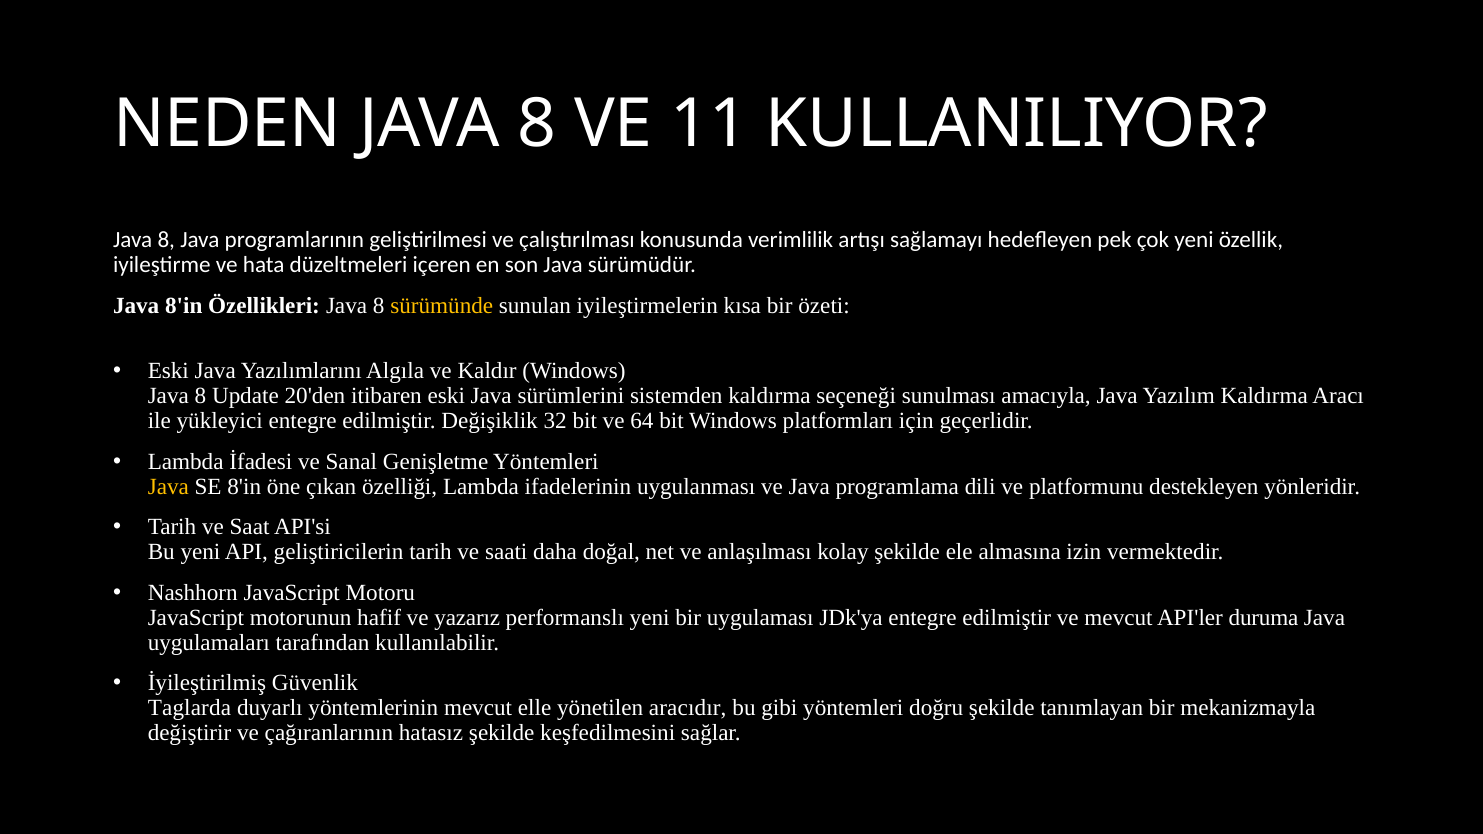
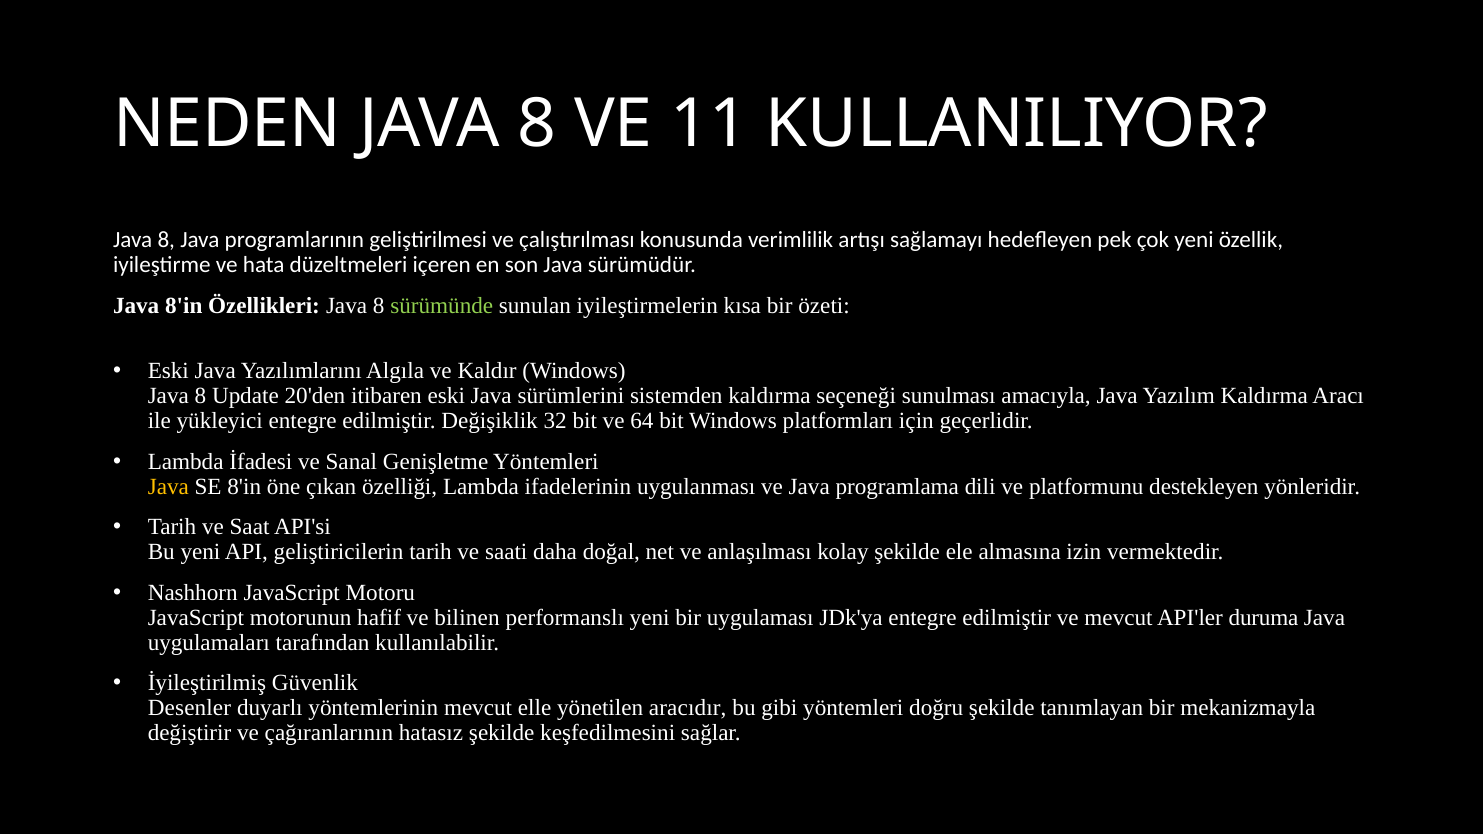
sürümünde colour: yellow -> light green (442, 306)
yazarız: yazarız -> bilinen (467, 618)
Taglarda: Taglarda -> Desenler (189, 708)
